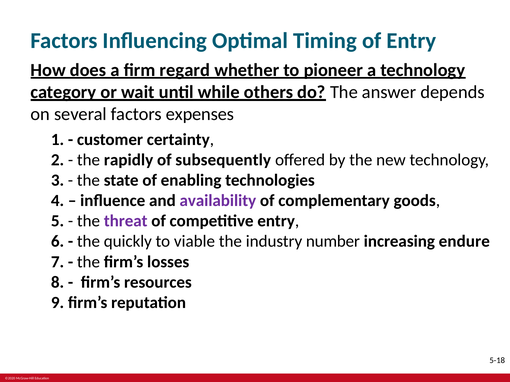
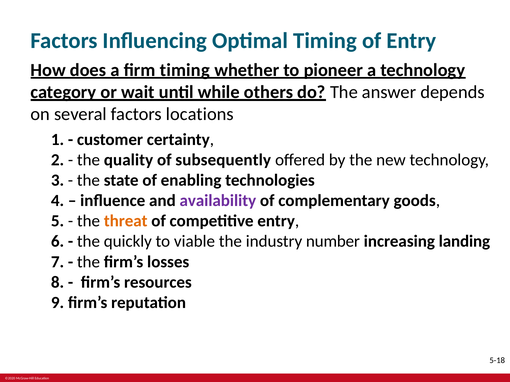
firm regard: regard -> timing (185, 70)
expenses: expenses -> locations (200, 114)
rapidly: rapidly -> quality (129, 160)
threat colour: purple -> orange (126, 221)
endure: endure -> landing (464, 242)
